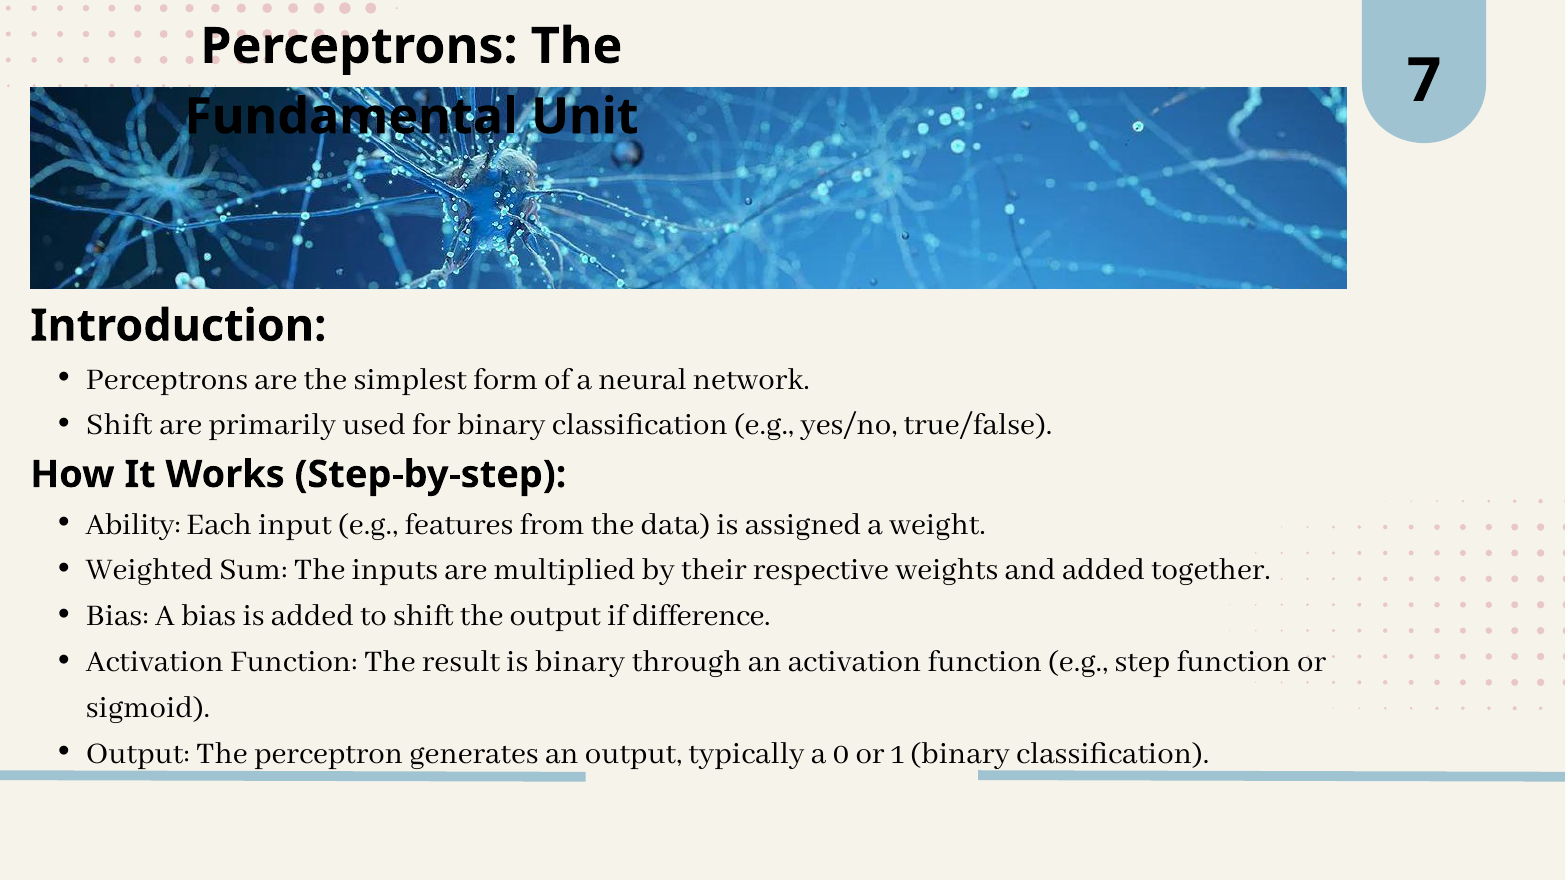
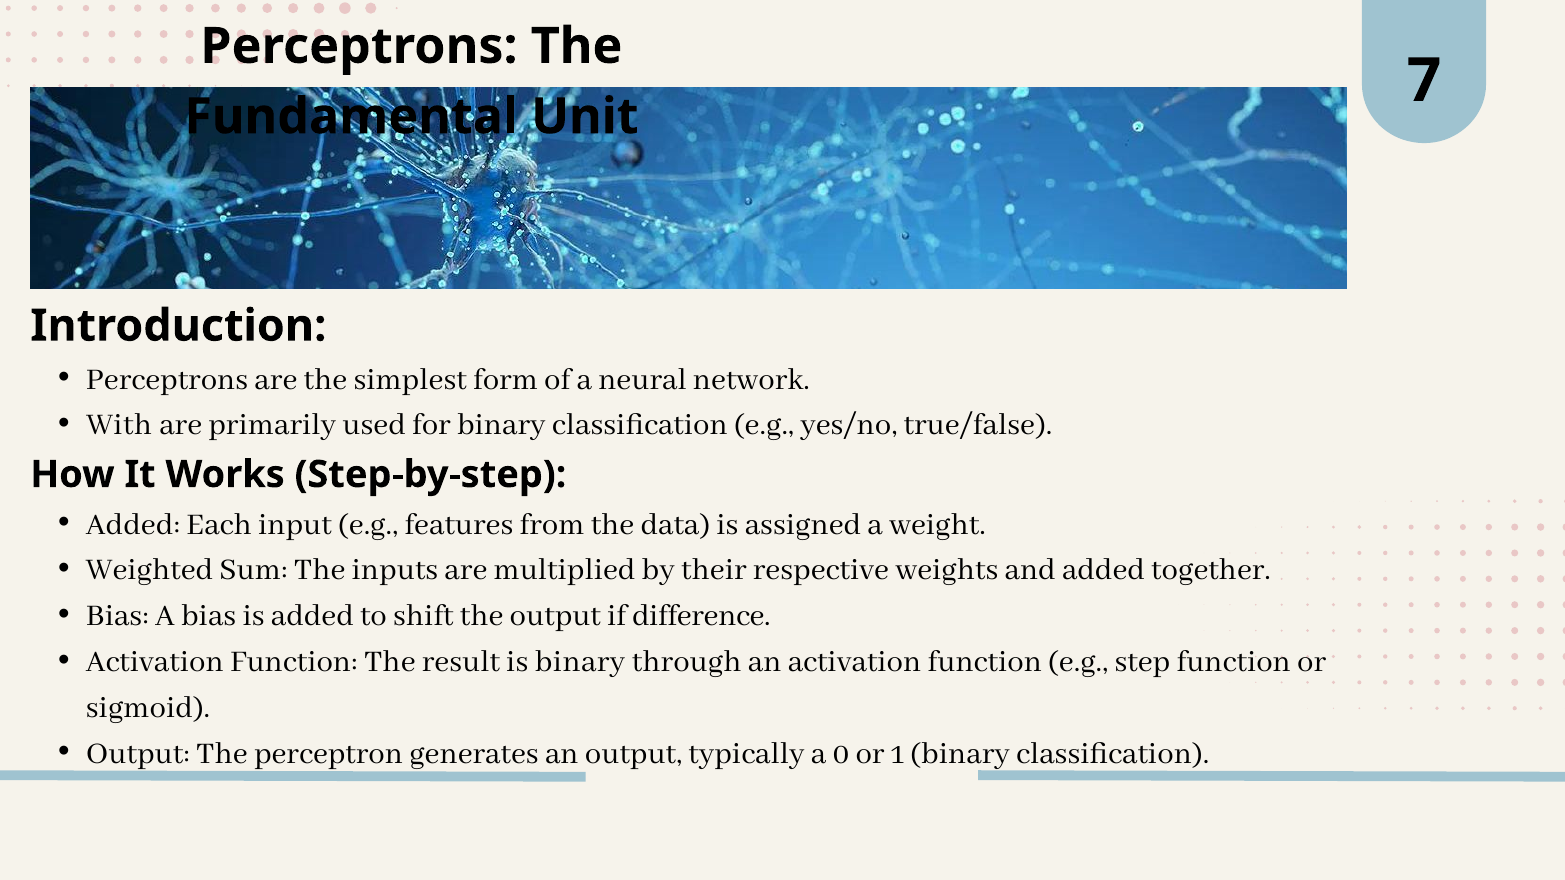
Shift: Shift -> With (119, 424)
Ability: Ability -> Added (133, 523)
